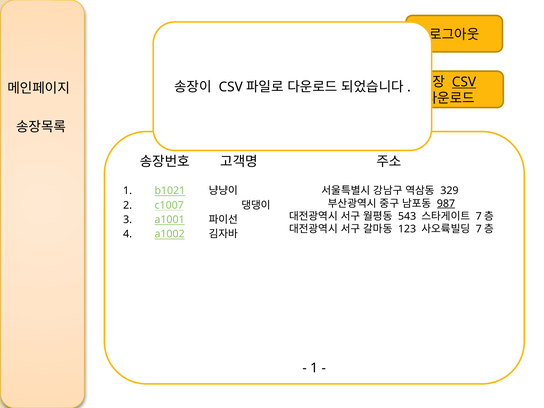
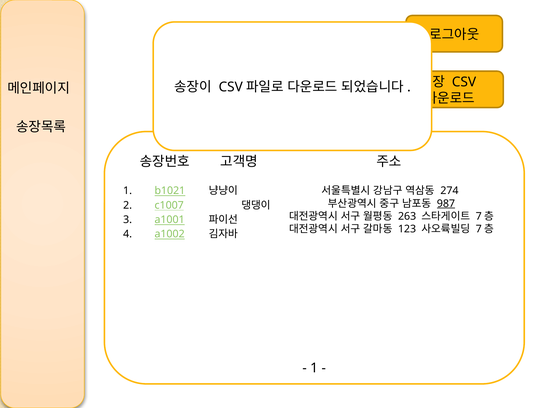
CSV underline: present -> none (464, 82)
329: 329 -> 274 (449, 191)
543: 543 -> 263 (407, 216)
